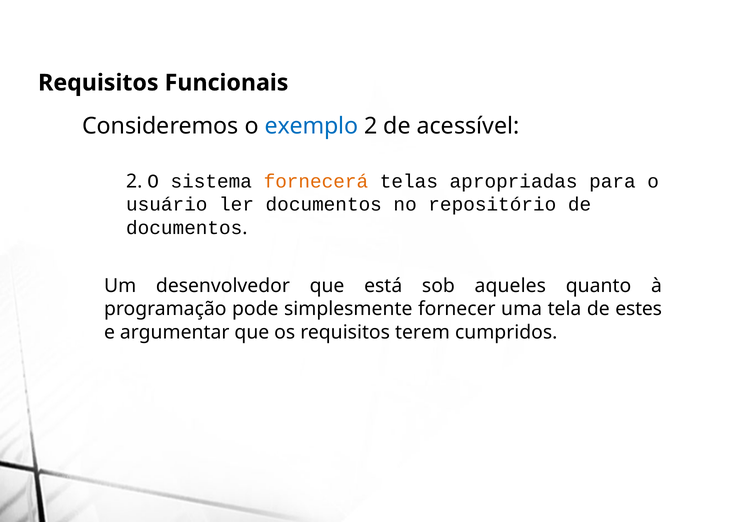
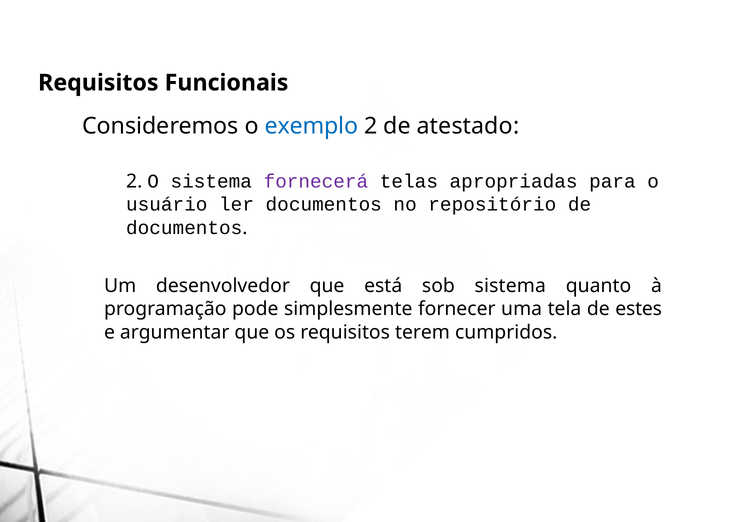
acessível: acessível -> atestado (468, 126)
fornecerá colour: orange -> purple (316, 181)
sob aqueles: aqueles -> sistema (510, 286)
